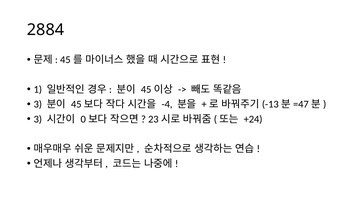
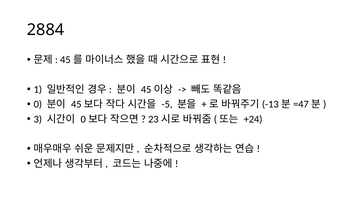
3: 3 -> 0 (38, 104)
-4: -4 -> -5 (167, 104)
